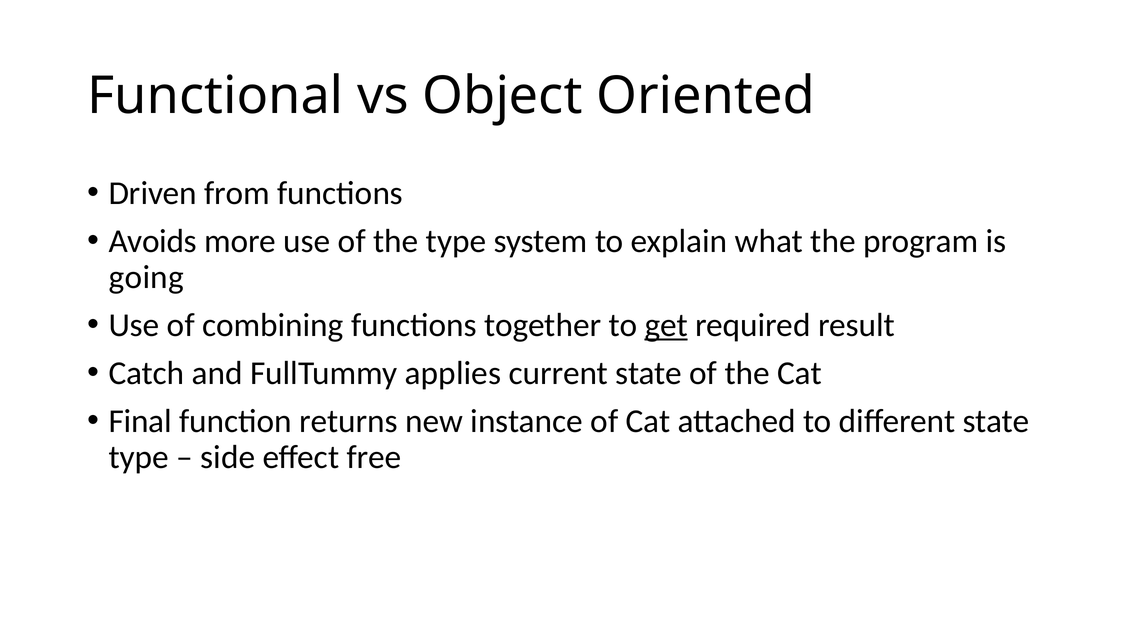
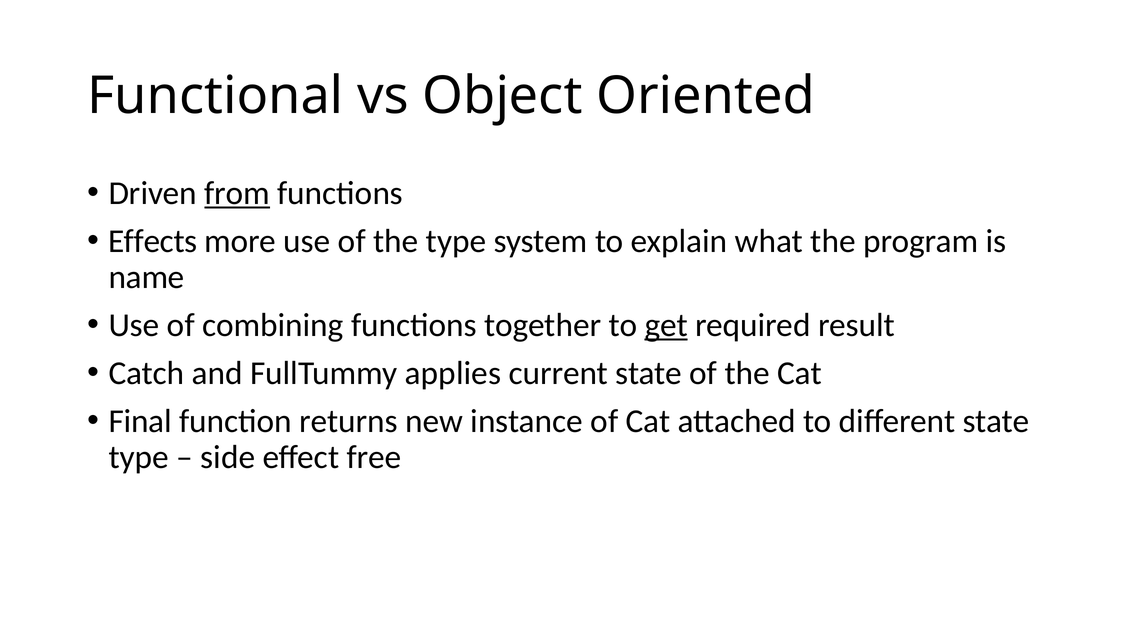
from underline: none -> present (237, 193)
Avoids: Avoids -> Effects (153, 241)
going: going -> name (147, 277)
